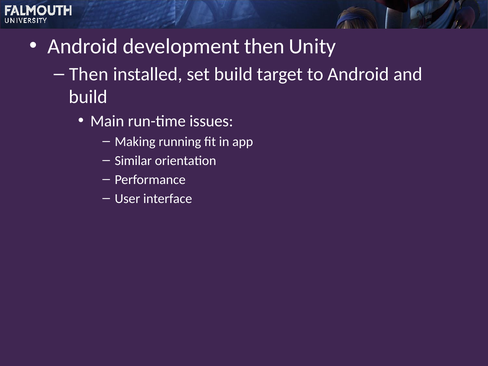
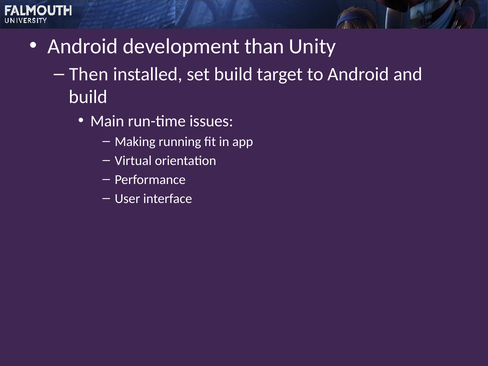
development then: then -> than (264, 46)
Similar: Similar -> Virtual (133, 161)
